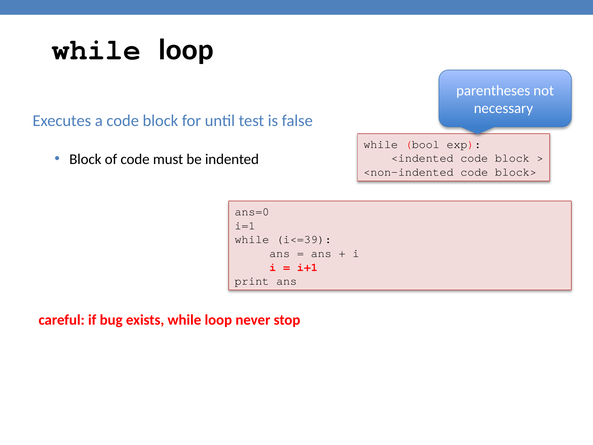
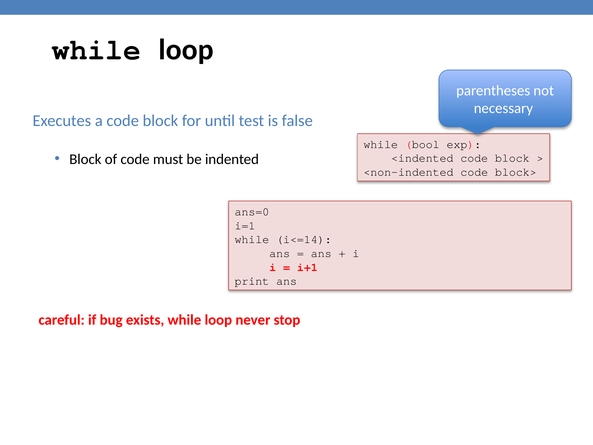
i<=39: i<=39 -> i<=14 (304, 239)
